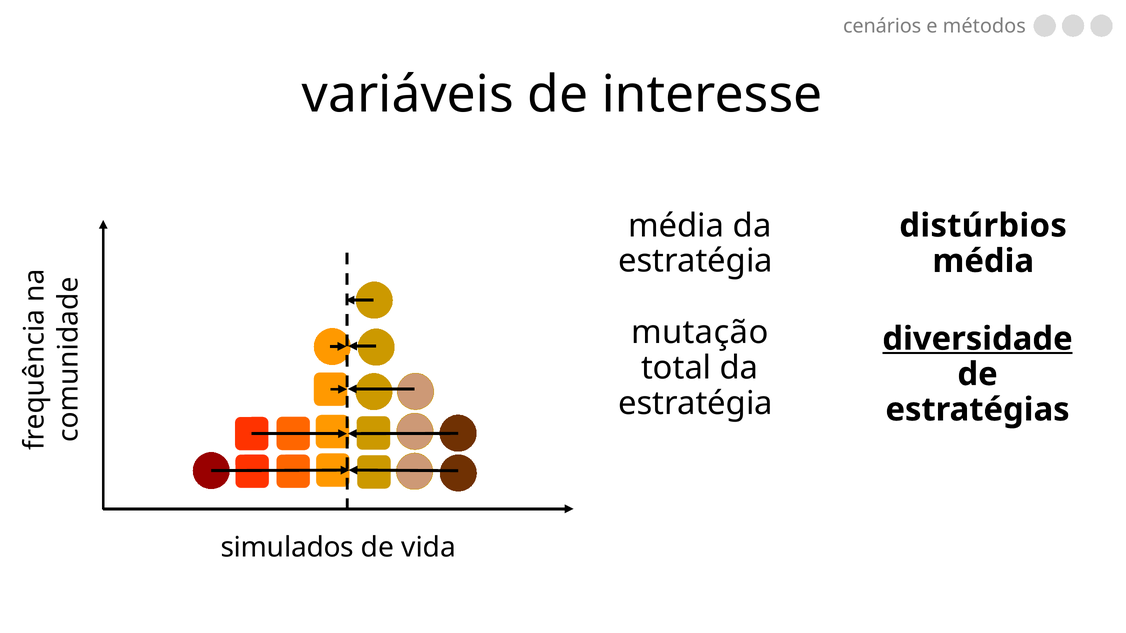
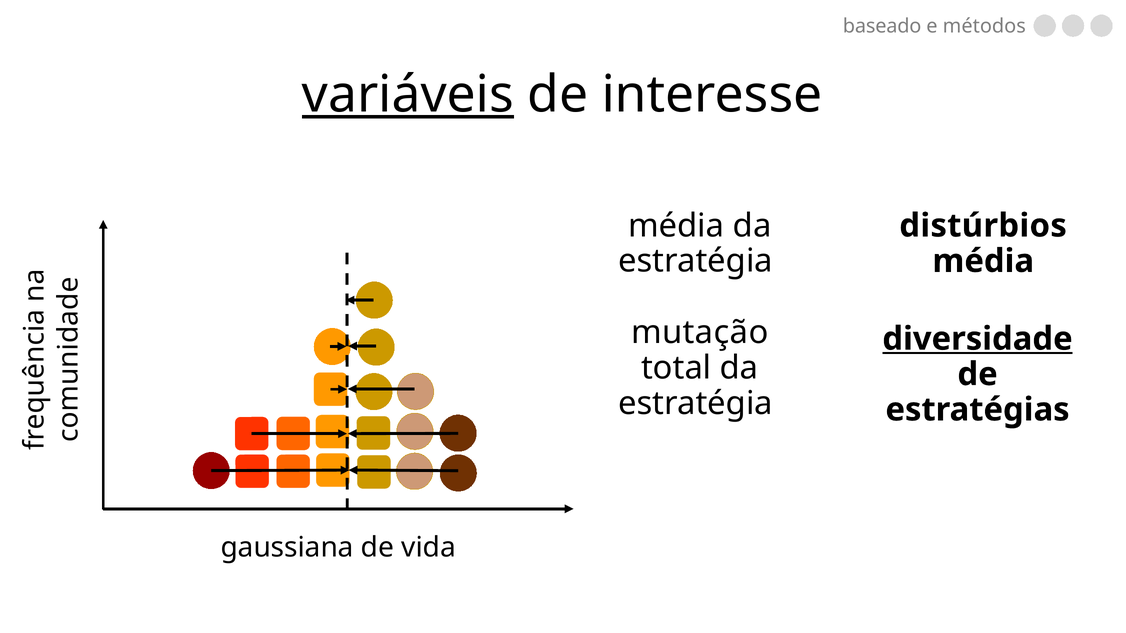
cenários: cenários -> baseado (882, 26)
variáveis underline: none -> present (408, 95)
simulados: simulados -> gaussiana (287, 548)
